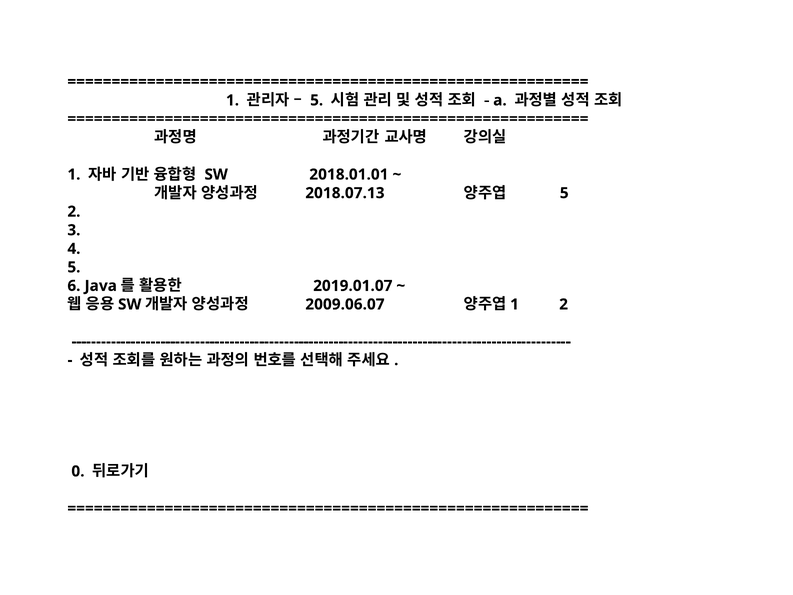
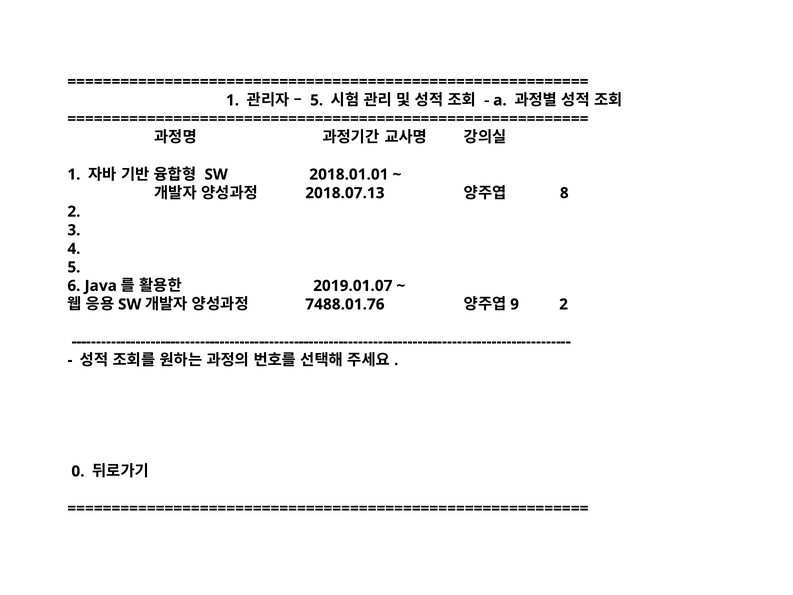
5: 5 -> 8 (564, 193)
2009.06.07: 2009.06.07 -> 7488.01.76 (345, 304)
1: 1 -> 9 (515, 304)
